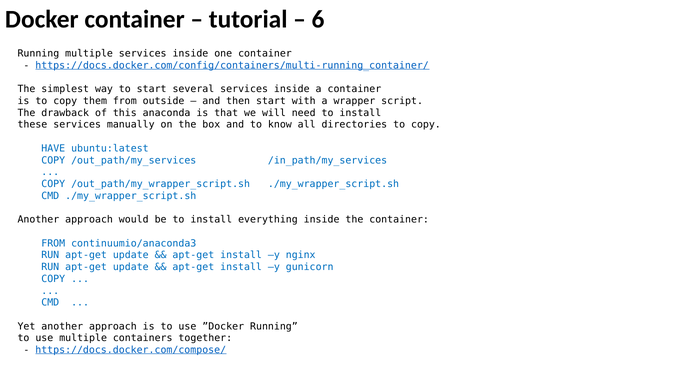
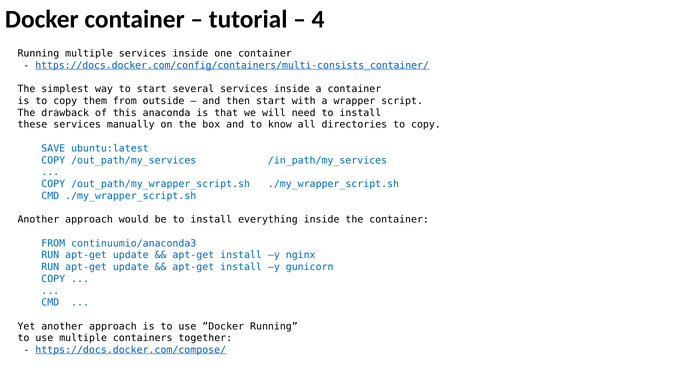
6: 6 -> 4 (318, 20)
https://docs.docker.com/config/containers/multi-running_container/: https://docs.docker.com/config/containers/multi-running_container/ -> https://docs.docker.com/config/containers/multi-consists_container/ (232, 66)
HAVE: HAVE -> SAVE (53, 149)
